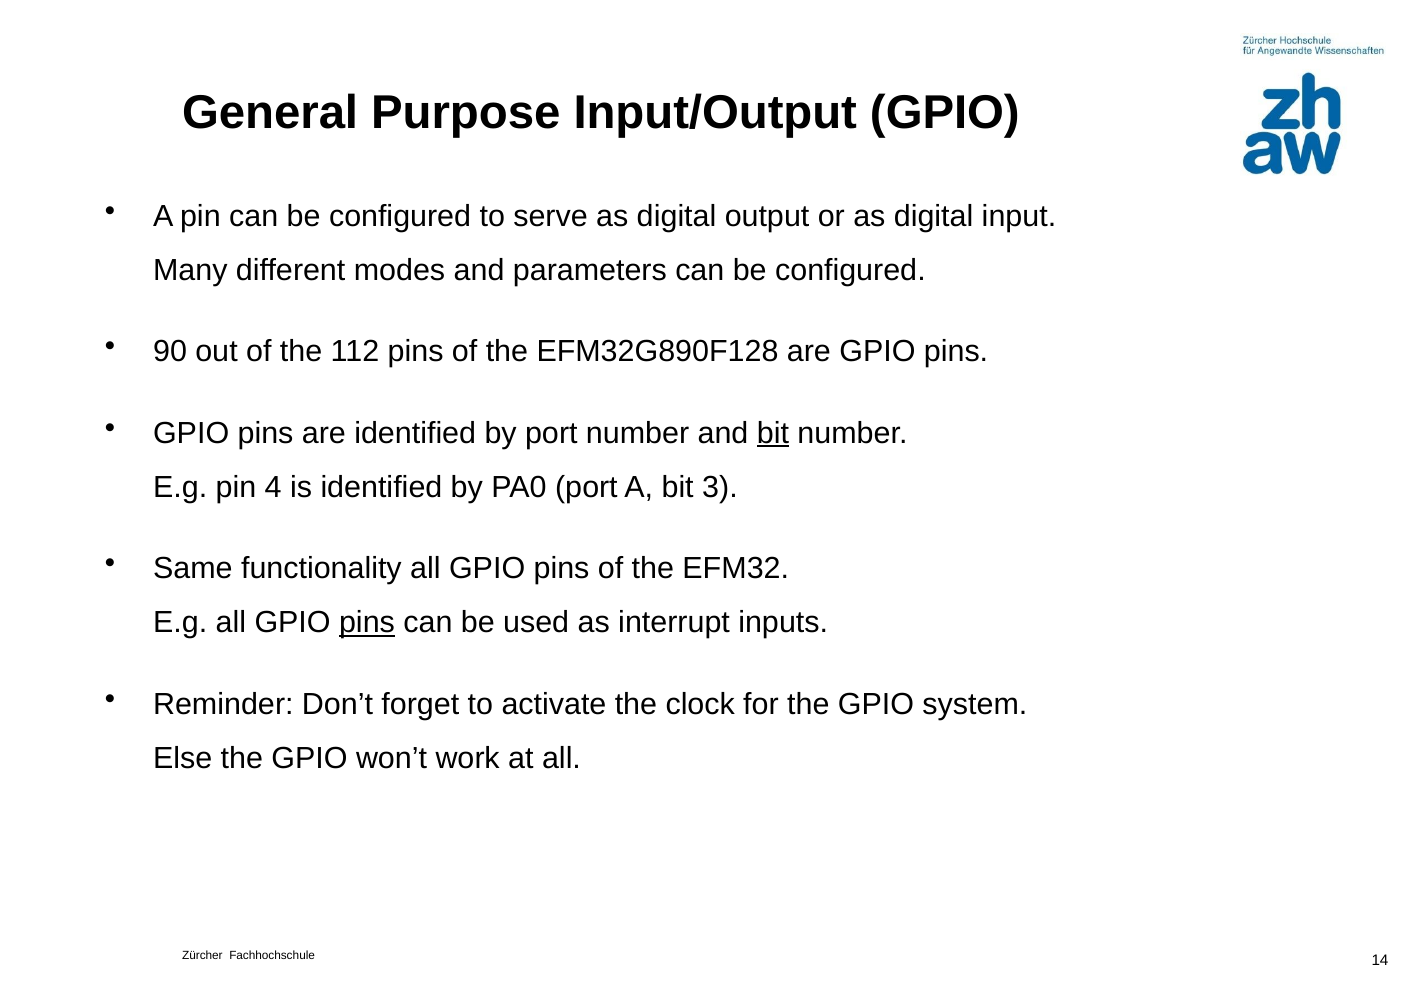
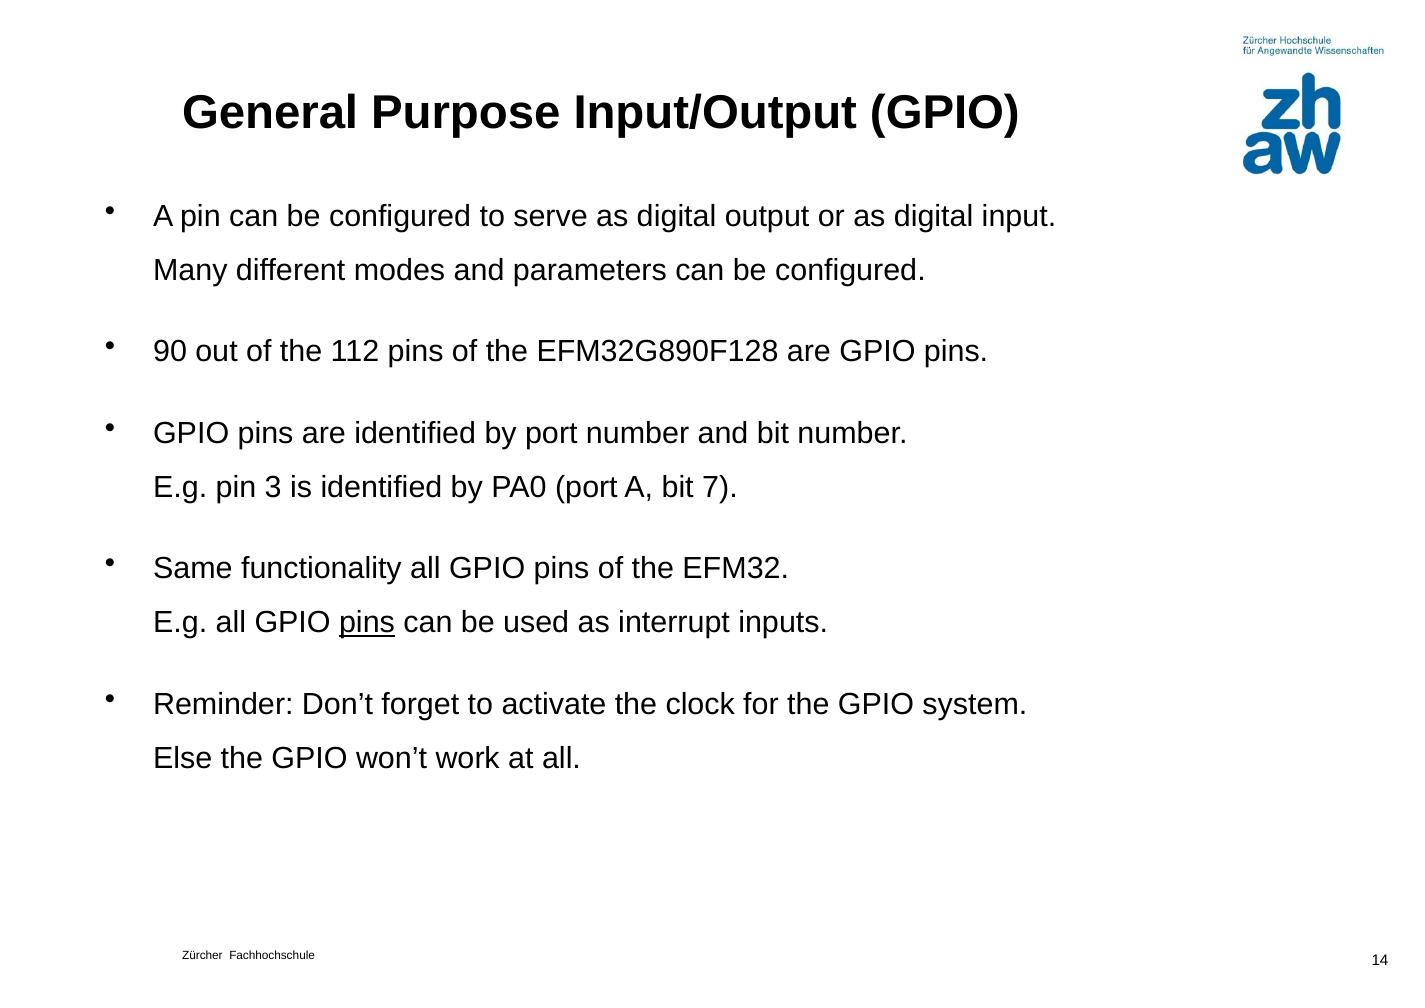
bit underline: present -> none (773, 433)
4: 4 -> 3 (273, 487)
3: 3 -> 7 (720, 487)
